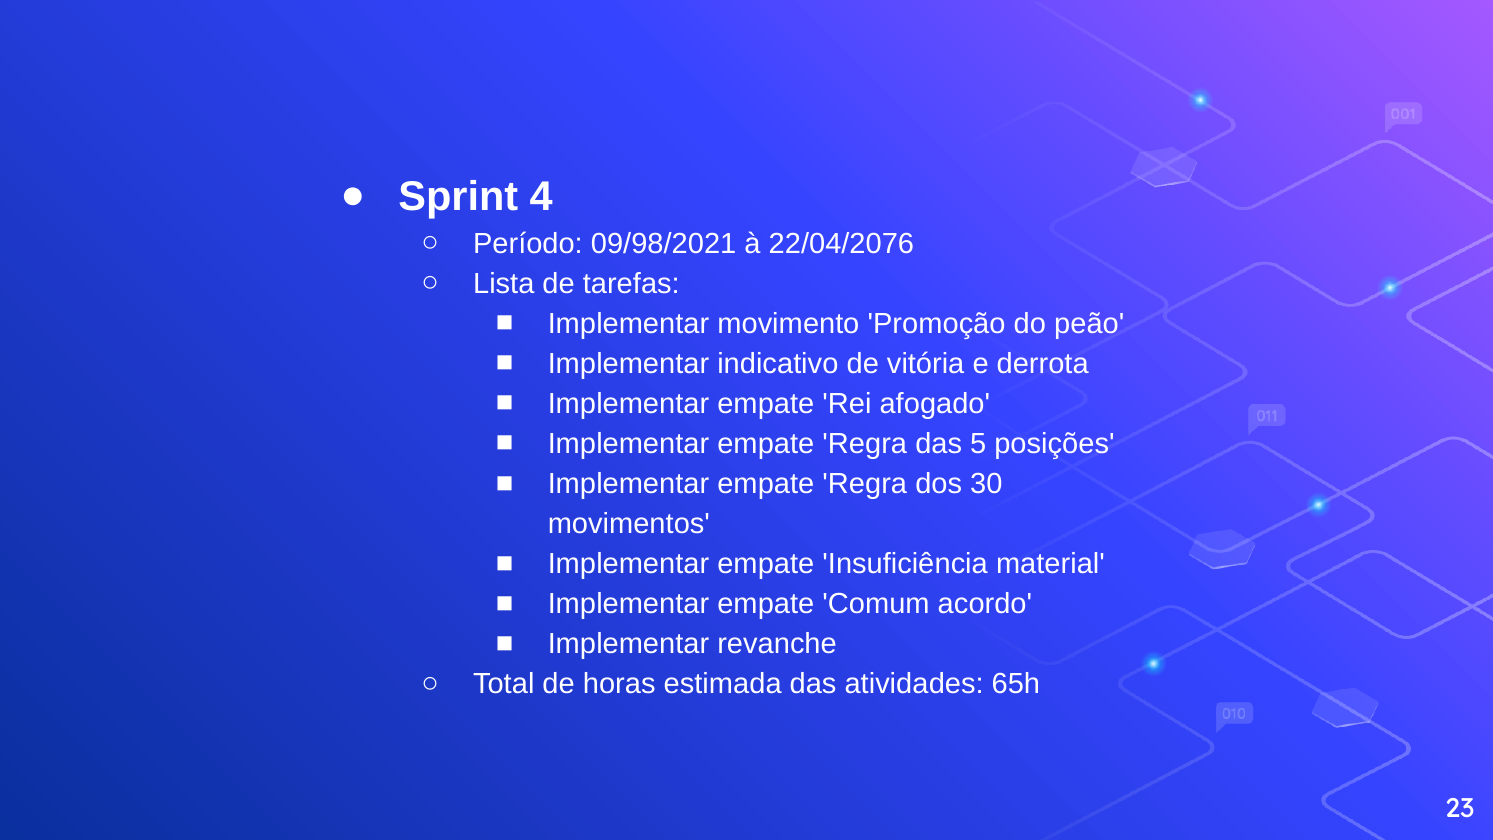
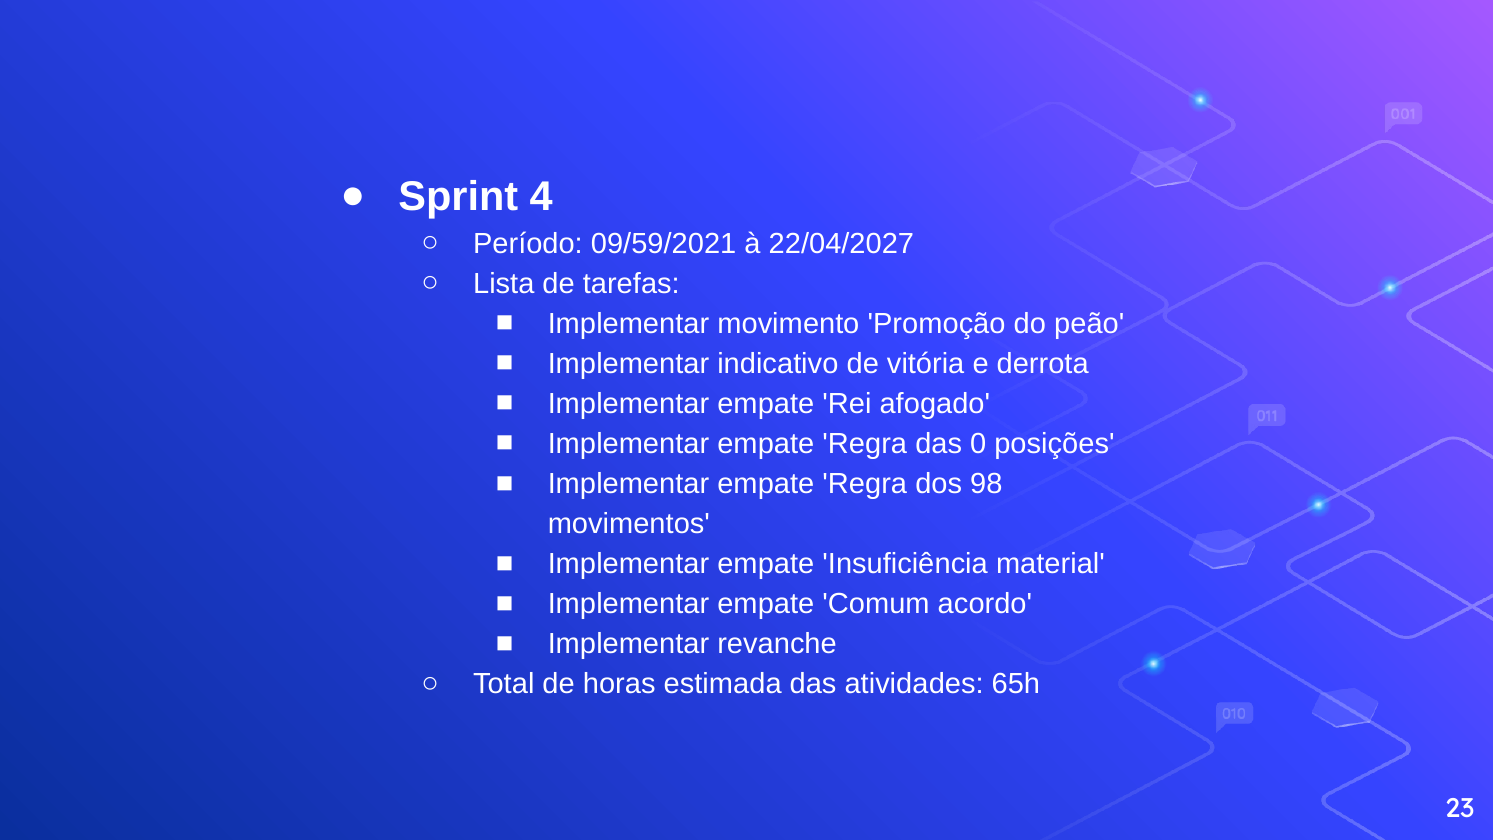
09/98/2021: 09/98/2021 -> 09/59/2021 (664, 244)
22/04/2076: 22/04/2076 -> 22/04/2027 (841, 244)
5: 5 -> 0 (978, 444)
30: 30 -> 98 (986, 484)
